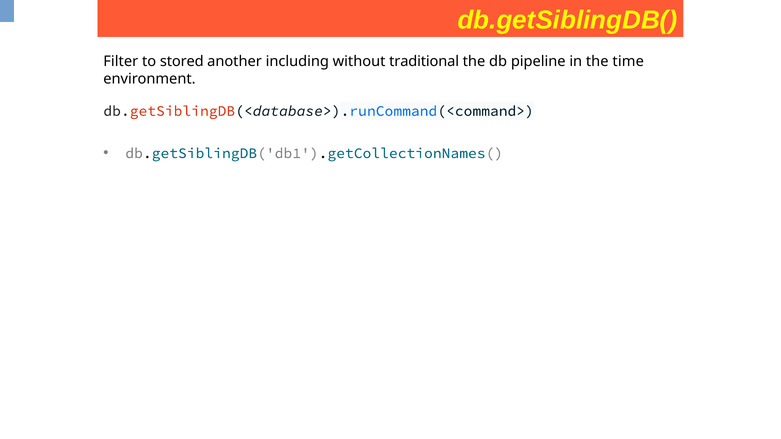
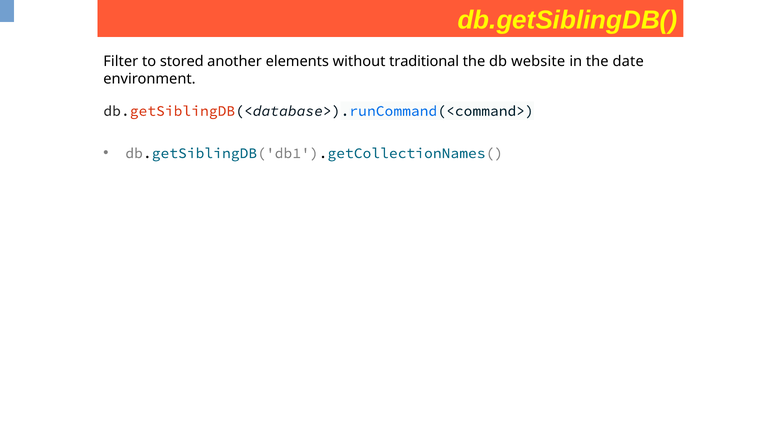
including: including -> elements (297, 61)
pipeline: pipeline -> website (538, 61)
time: time -> date (628, 61)
